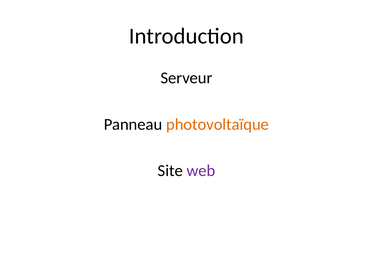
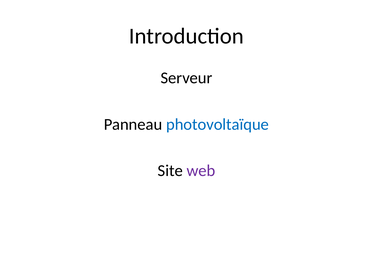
photovoltaïque colour: orange -> blue (218, 125)
